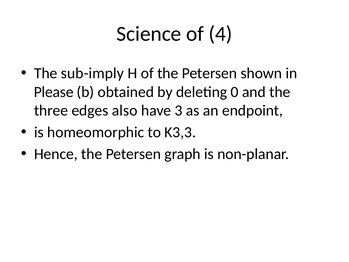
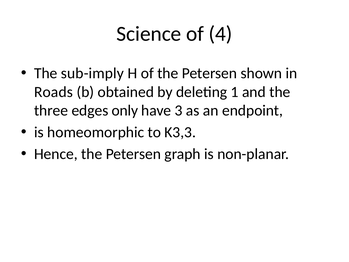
Please: Please -> Roads (53, 92)
0: 0 -> 1 (235, 92)
also: also -> only (125, 110)
